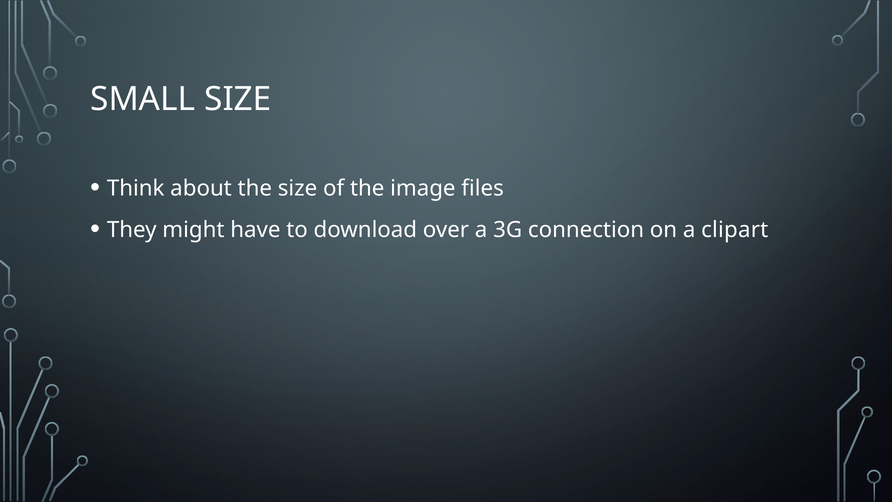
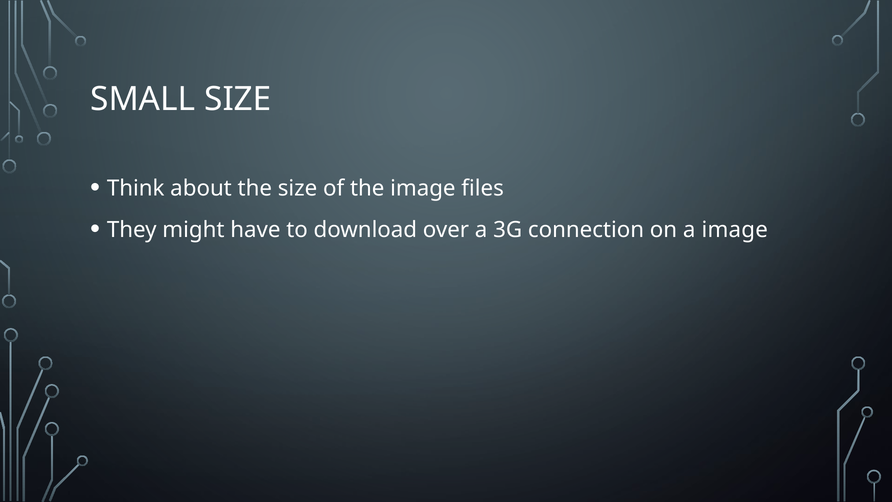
a clipart: clipart -> image (735, 230)
